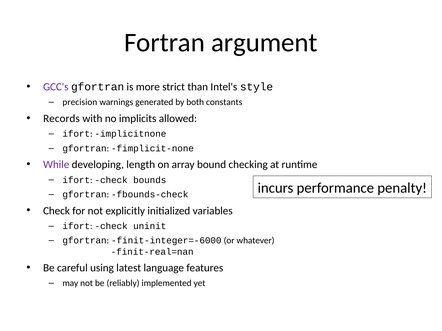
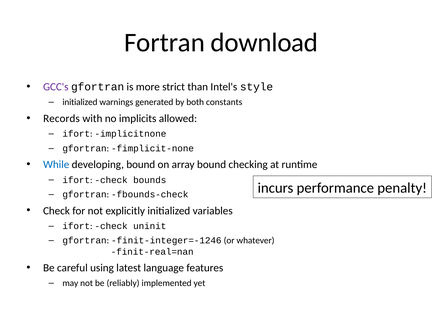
argument: argument -> download (264, 43)
precision: precision -> initialized (80, 102)
While colour: purple -> blue (56, 165)
developing length: length -> bound (141, 165)
finit-integer=-6000: finit-integer=-6000 -> finit-integer=-1246 (166, 241)
